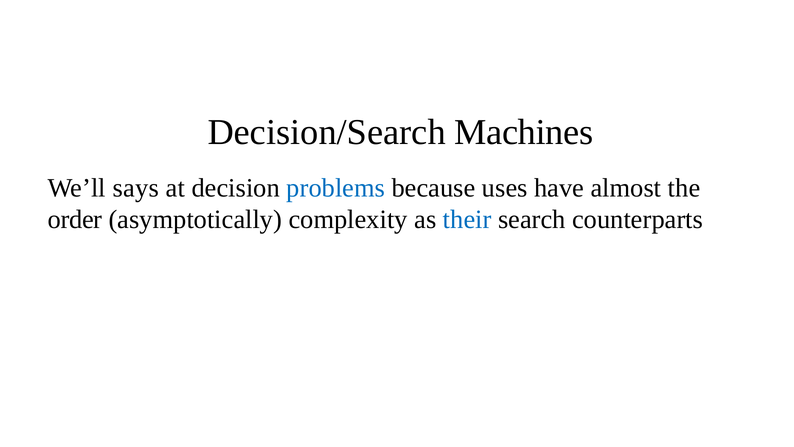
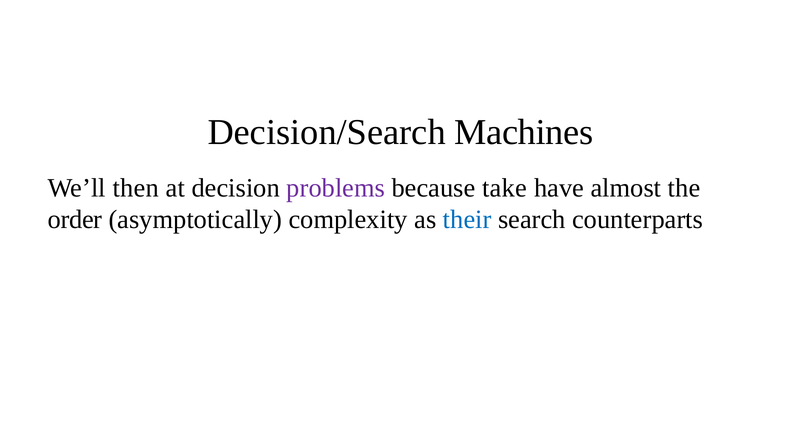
says: says -> then (136, 188)
problems colour: blue -> purple (336, 188)
uses: uses -> take (505, 188)
